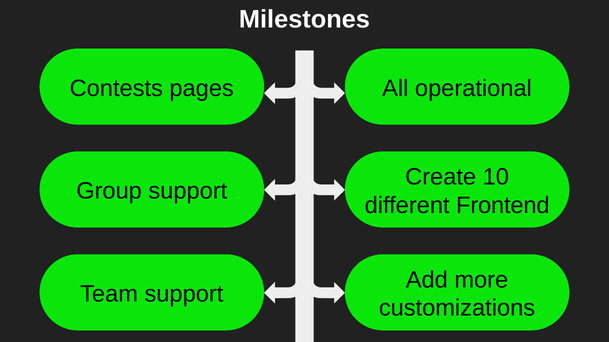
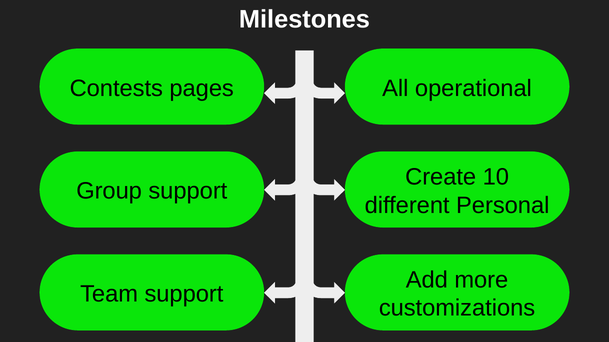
Frontend: Frontend -> Personal (503, 206)
